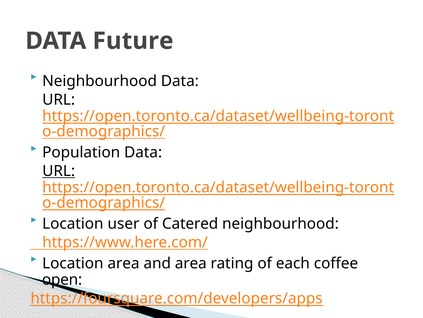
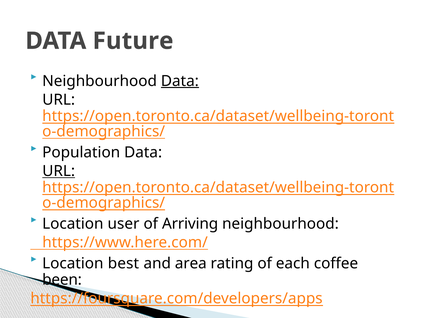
Data underline: none -> present (180, 81)
Catered: Catered -> Arriving (190, 223)
Location area: area -> best (123, 263)
open: open -> been (62, 279)
